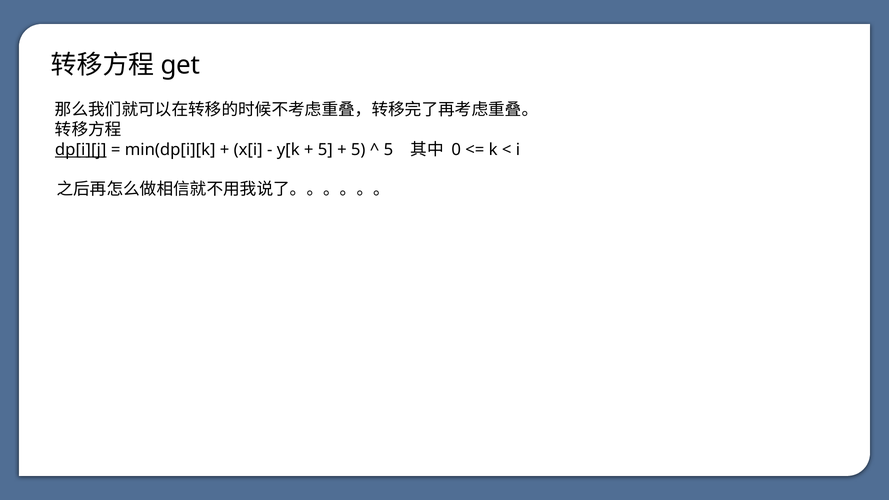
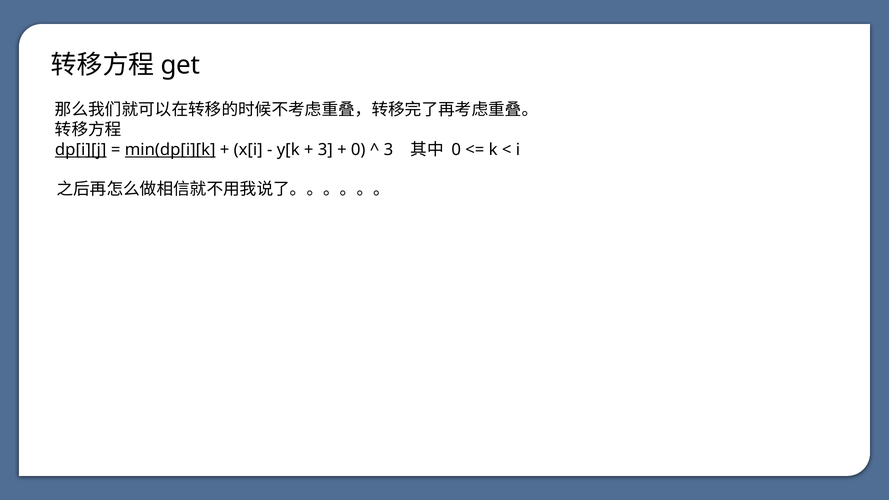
min(dp[i][k underline: none -> present (170, 150)
5: 5 -> 3 (325, 150)
5: 5 -> 0 (358, 150)
5: 5 -> 3 (388, 150)
